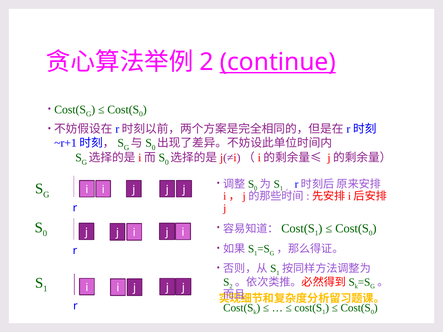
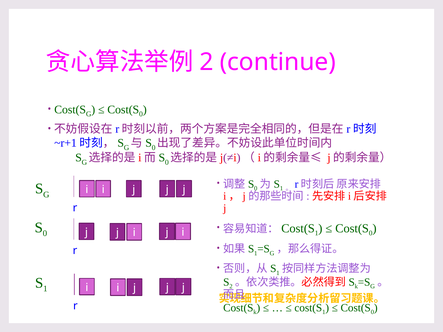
continue underline: present -> none (278, 62)
